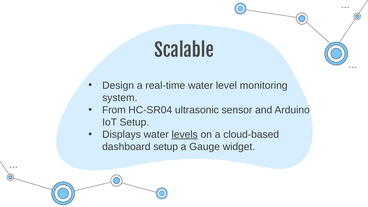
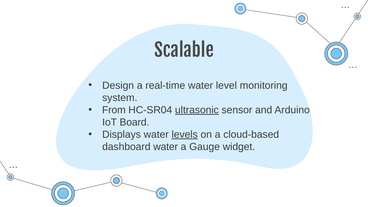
ultrasonic underline: none -> present (197, 110)
IoT Setup: Setup -> Board (134, 122)
dashboard setup: setup -> water (166, 147)
